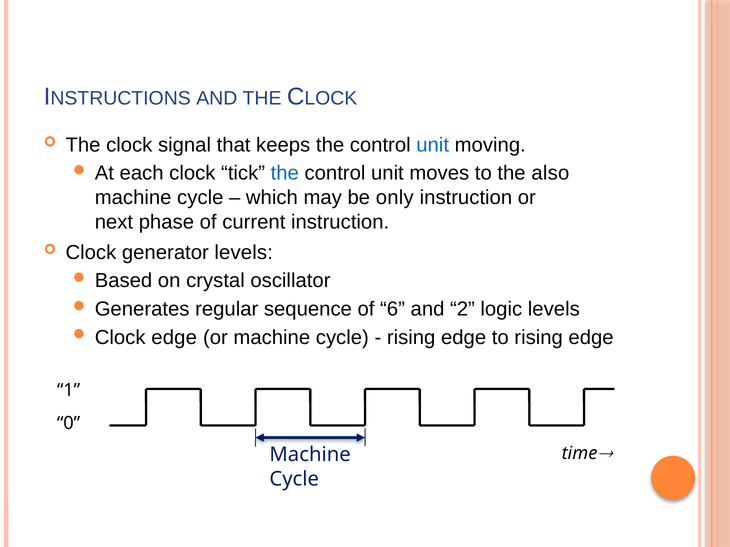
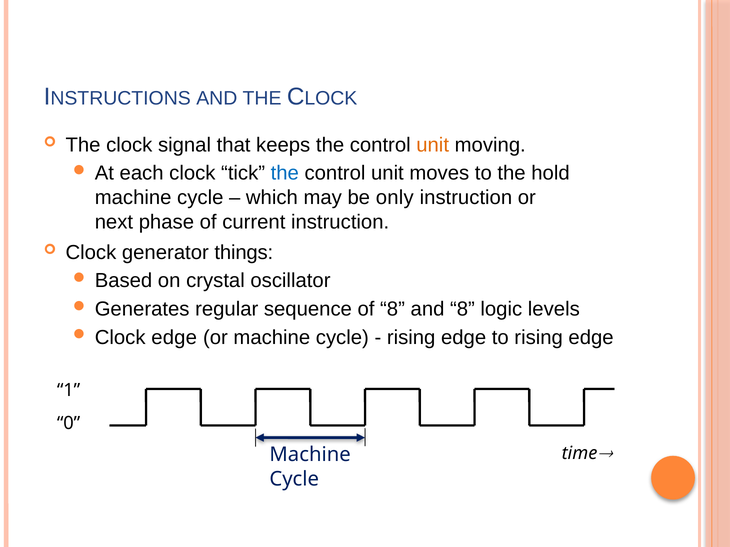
unit colour: blue -> orange (433, 145)
also: also -> hold (551, 173)
generator levels: levels -> things (244, 253)
of 6: 6 -> 8 (393, 309)
and 2: 2 -> 8 (462, 309)
